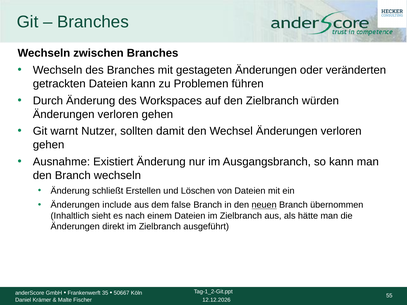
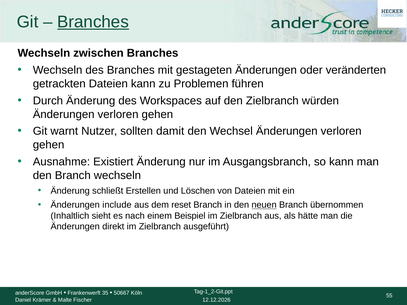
Branches underline: none -> present (93, 22)
false: false -> reset (181, 205)
einem Dateien: Dateien -> Beispiel (190, 216)
